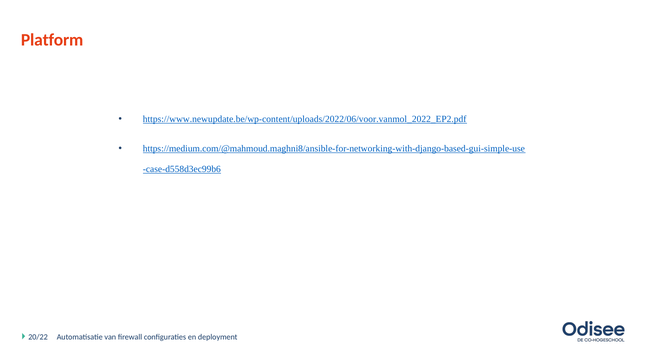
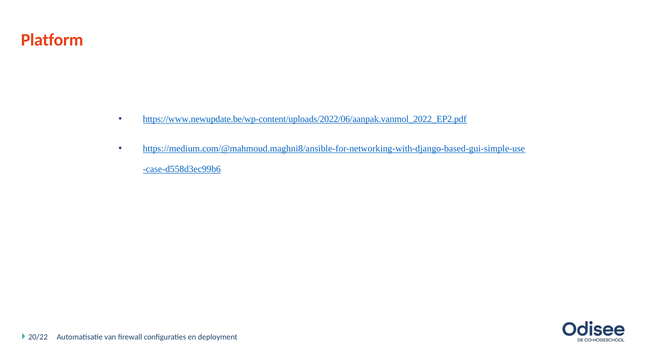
https://www.newupdate.be/wp-content/uploads/2022/06/voor.vanmol_2022_EP2.pdf: https://www.newupdate.be/wp-content/uploads/2022/06/voor.vanmol_2022_EP2.pdf -> https://www.newupdate.be/wp-content/uploads/2022/06/aanpak.vanmol_2022_EP2.pdf (305, 119)
